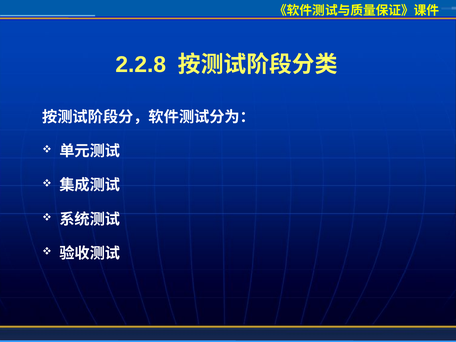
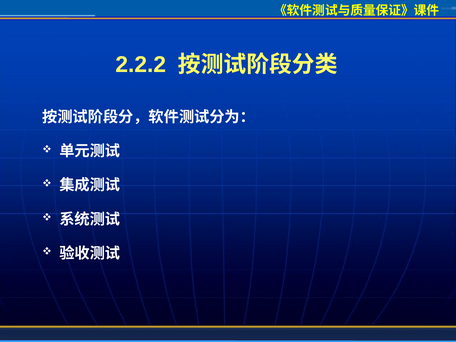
2.2.8: 2.2.8 -> 2.2.2 (141, 65)
